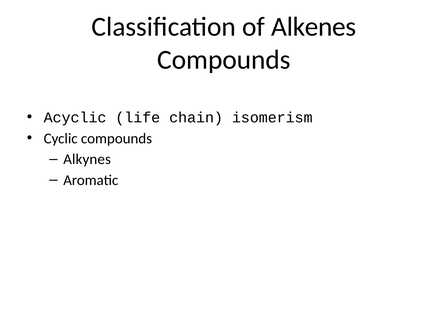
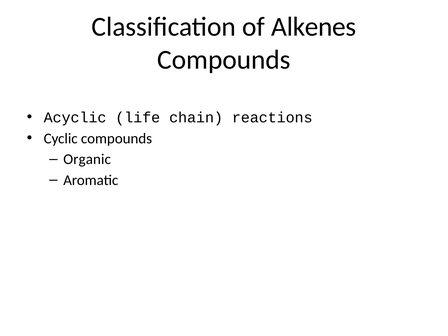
isomerism: isomerism -> reactions (272, 118)
Alkynes: Alkynes -> Organic (87, 159)
